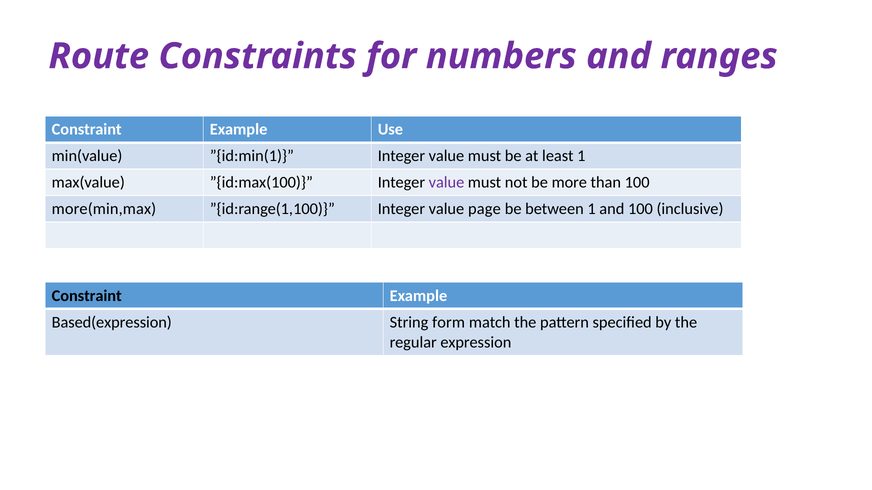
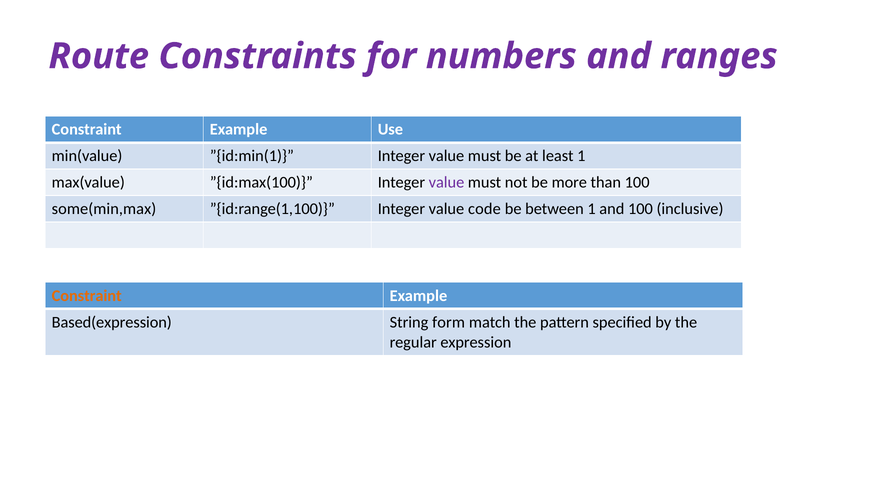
more(min,max: more(min,max -> some(min,max (104, 209)
page: page -> code (484, 209)
Constraint colour: black -> orange (87, 296)
